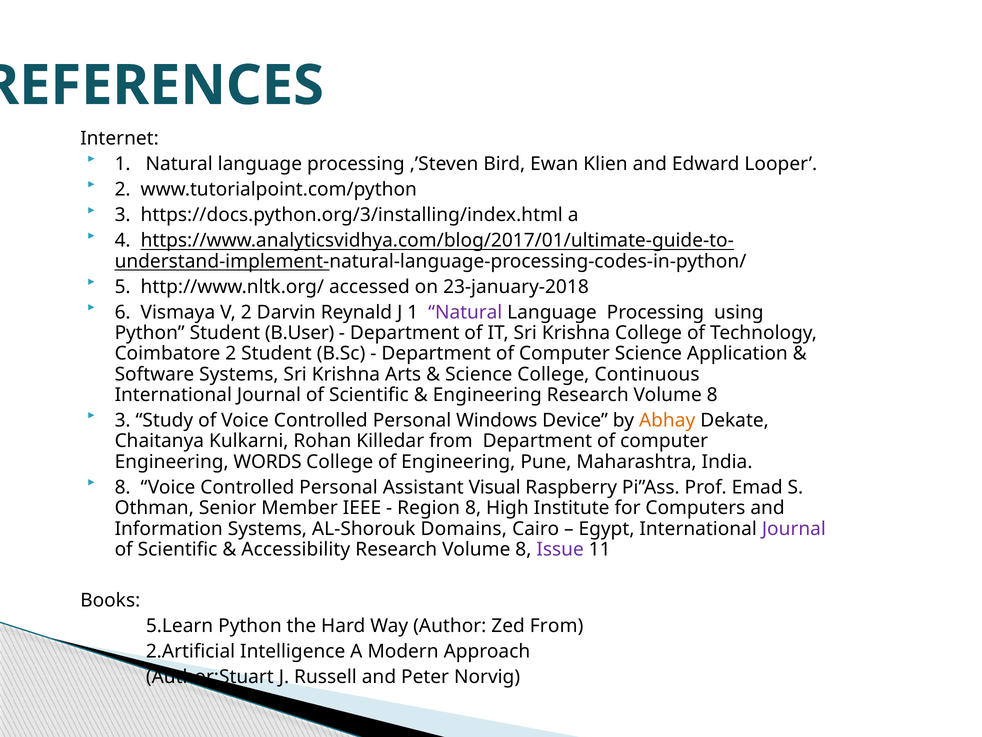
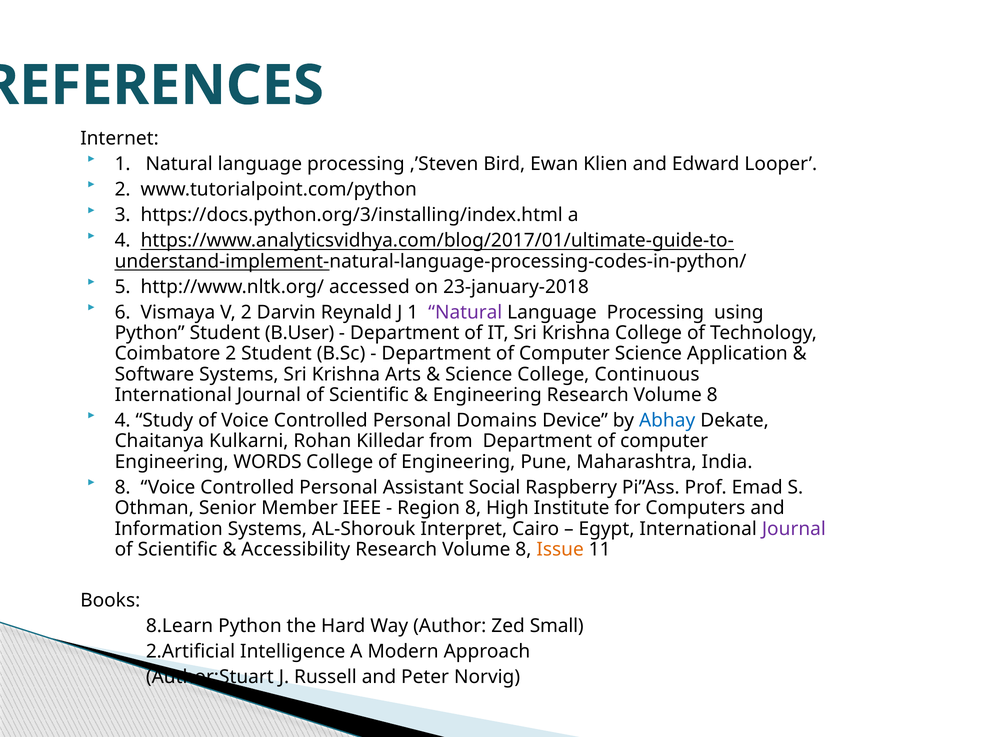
3: 3 -> 4 (123, 420)
Windows: Windows -> Domains (497, 420)
Abhay colour: orange -> blue (667, 420)
Visual: Visual -> Social (495, 487)
Domains: Domains -> Interpret (464, 528)
Issue colour: purple -> orange (560, 549)
5.Learn: 5.Learn -> 8.Learn (180, 626)
Zed From: From -> Small (557, 626)
